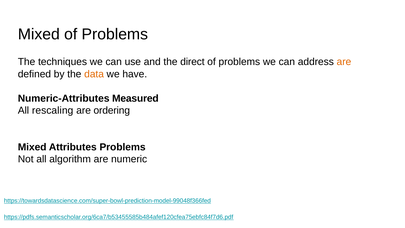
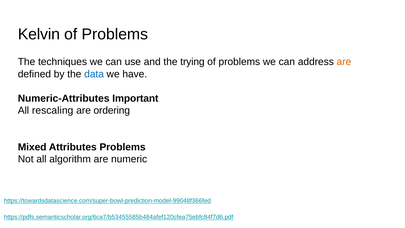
Mixed: Mixed -> Kelvin (39, 34)
direct: direct -> trying (192, 62)
data colour: orange -> blue (94, 74)
Measured: Measured -> Important (135, 98)
